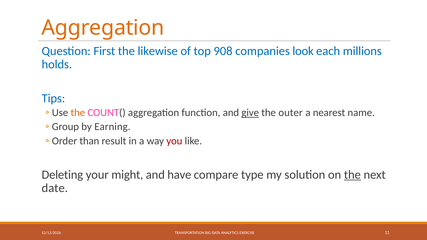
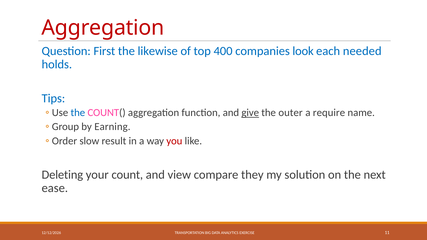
Aggregation colour: orange -> red (103, 28)
908: 908 -> 400 (223, 51)
millions: millions -> needed (362, 51)
the colour: orange -> blue (78, 113)
nearest: nearest -> require (329, 113)
than: than -> slow (89, 141)
might: might -> count (127, 175)
have: have -> view (179, 175)
type: type -> they (252, 175)
the underline: present -> none (352, 175)
date: date -> ease (55, 188)
